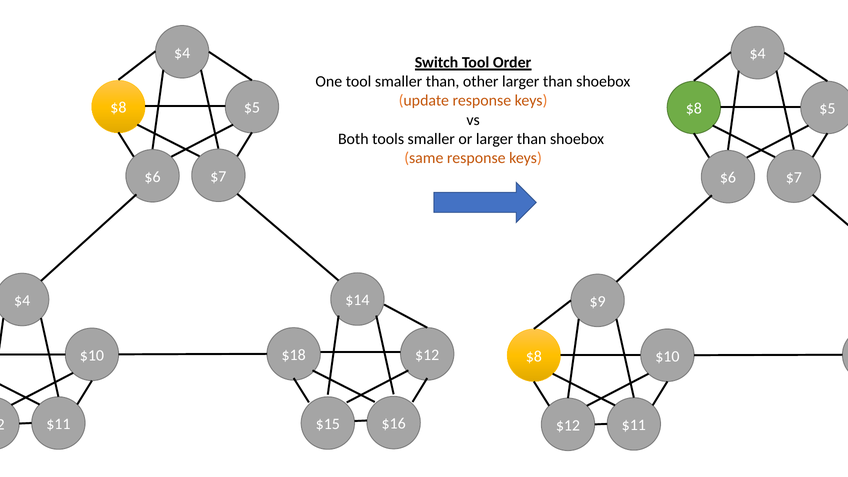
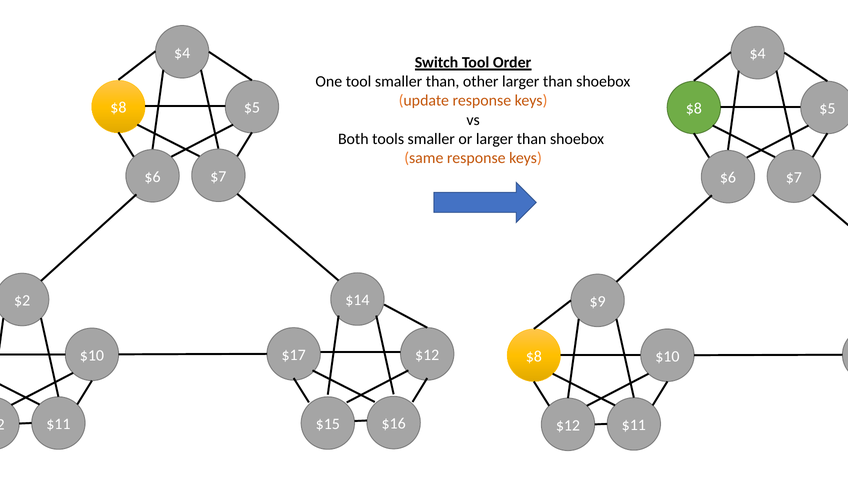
$4: $4 -> $2 (22, 301)
$18: $18 -> $17 (294, 355)
